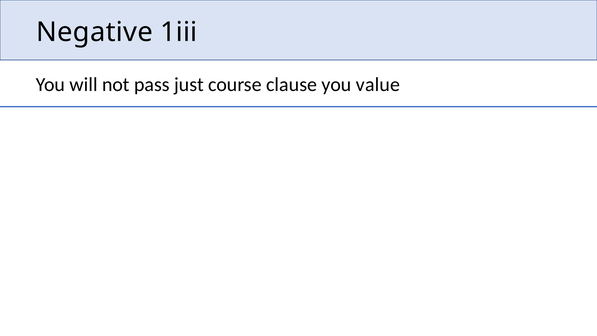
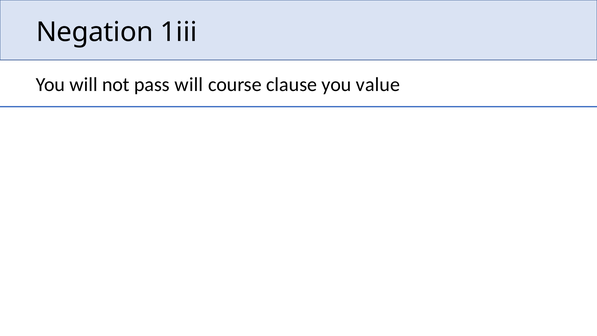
Negative: Negative -> Negation (95, 32)
pass just: just -> will (189, 84)
